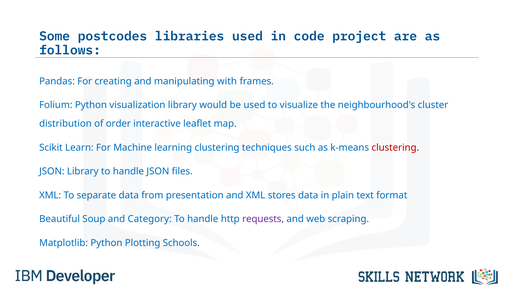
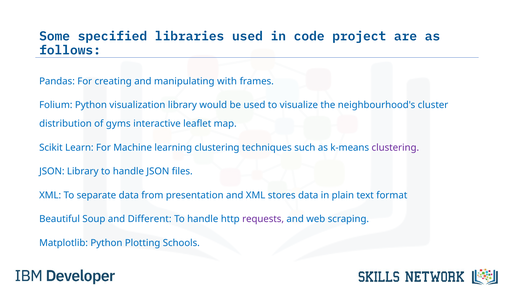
postcodes: postcodes -> specified (112, 36)
order: order -> gyms (118, 124)
clustering colour: red -> purple (395, 148)
Category: Category -> Different (150, 219)
